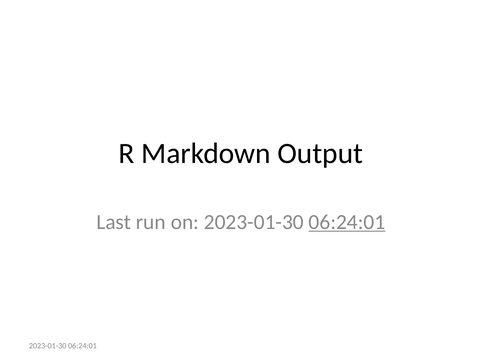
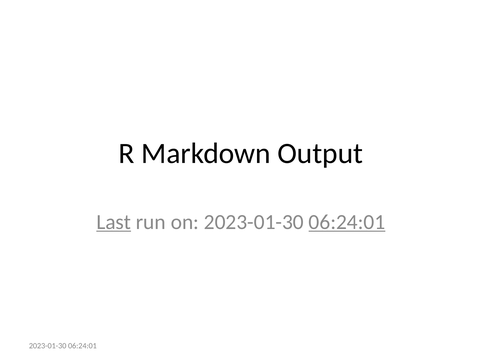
Last underline: none -> present (114, 222)
